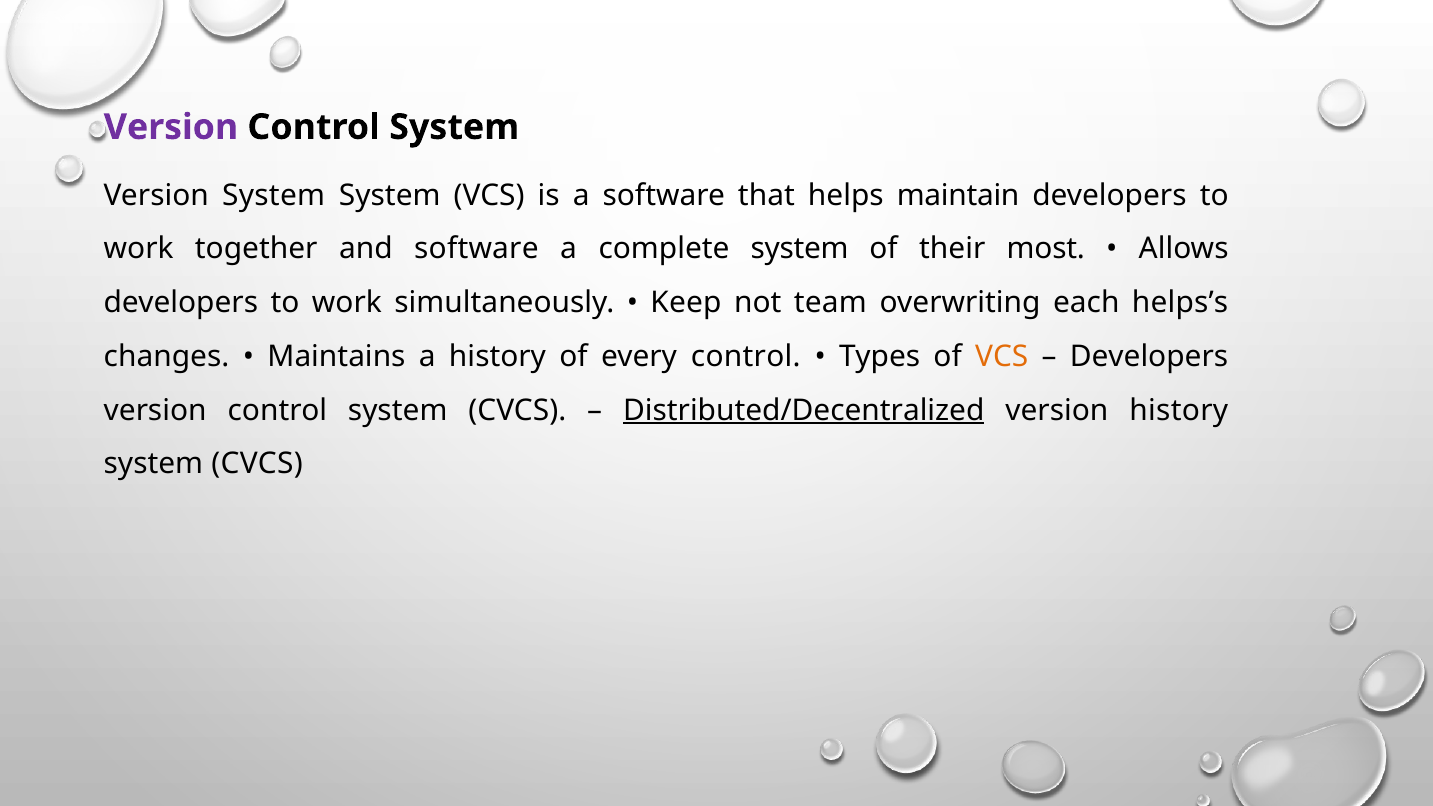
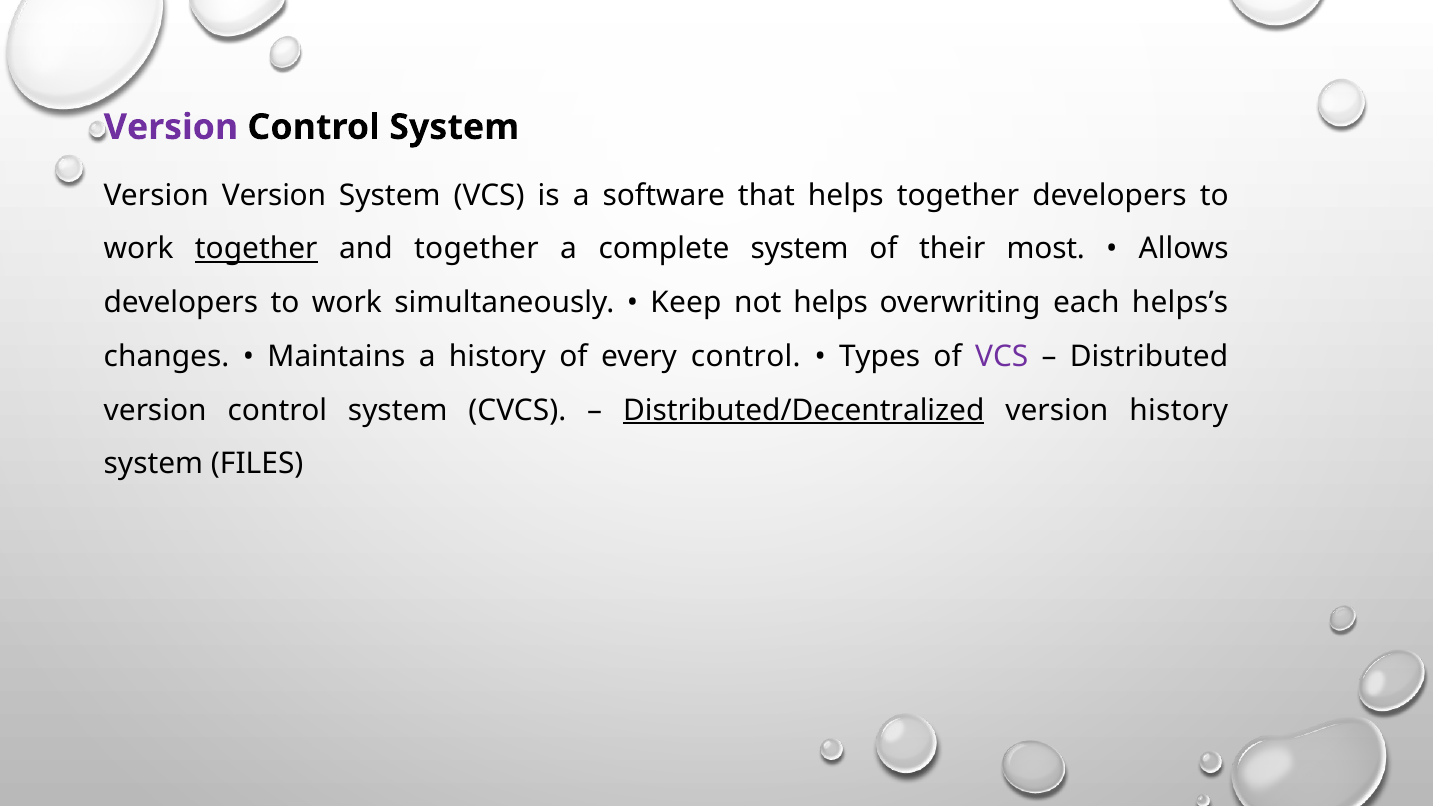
Version System: System -> Version (274, 195)
helps maintain: maintain -> together (958, 195)
together underline: none -> present (256, 249)
and software: software -> together (476, 249)
not team: team -> helps (831, 303)
VCS colour: orange -> purple (1002, 357)
Developers: Developers -> Distributed (1149, 357)
CVCS: CVCS -> FILES (257, 464)
